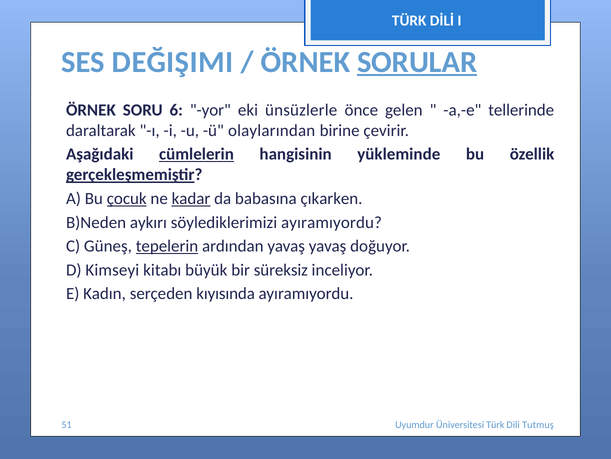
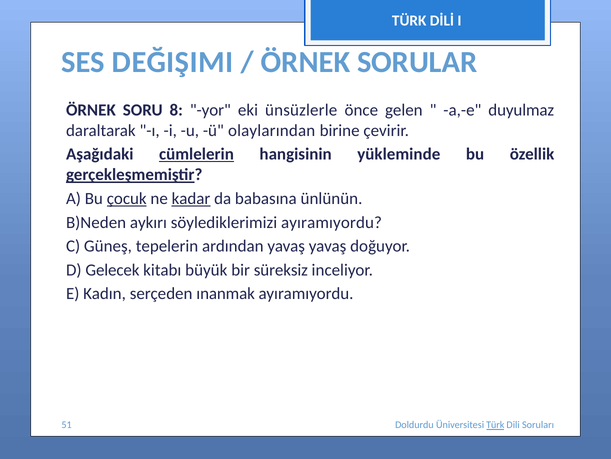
SORULAR underline: present -> none (417, 62)
6: 6 -> 8 (176, 110)
tellerinde: tellerinde -> duyulmaz (521, 110)
çıkarken: çıkarken -> ünlünün (332, 198)
tepelerin underline: present -> none (167, 246)
Kimseyi: Kimseyi -> Gelecek (112, 270)
kıyısında: kıyısında -> ınanmak (226, 293)
Uyumdur: Uyumdur -> Doldurdu (414, 424)
Türk underline: none -> present (495, 424)
Tutmuş: Tutmuş -> Soruları (538, 424)
